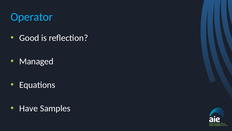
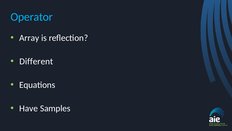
Good: Good -> Array (29, 38)
Managed: Managed -> Different (36, 61)
